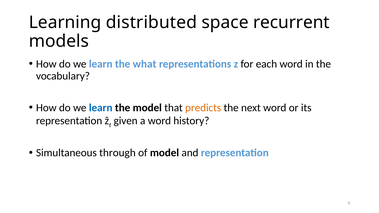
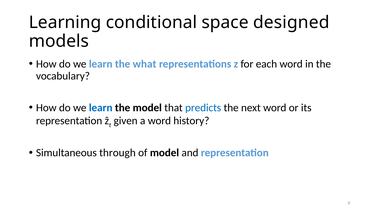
distributed: distributed -> conditional (151, 22)
recurrent: recurrent -> designed (291, 22)
predicts colour: orange -> blue (203, 108)
